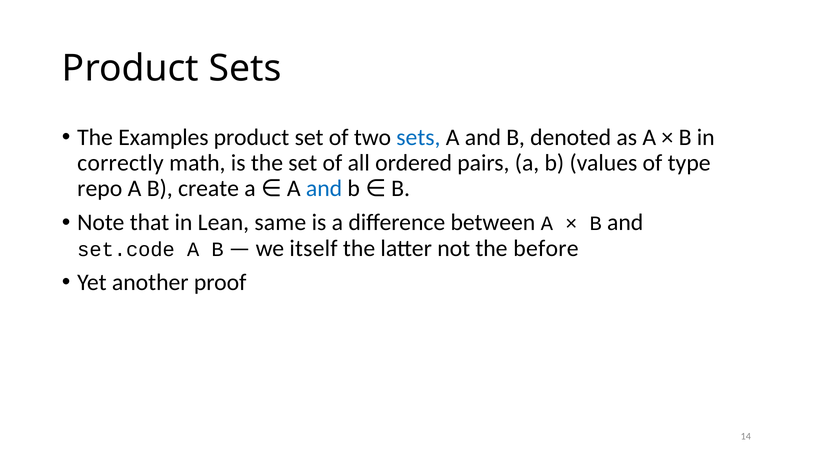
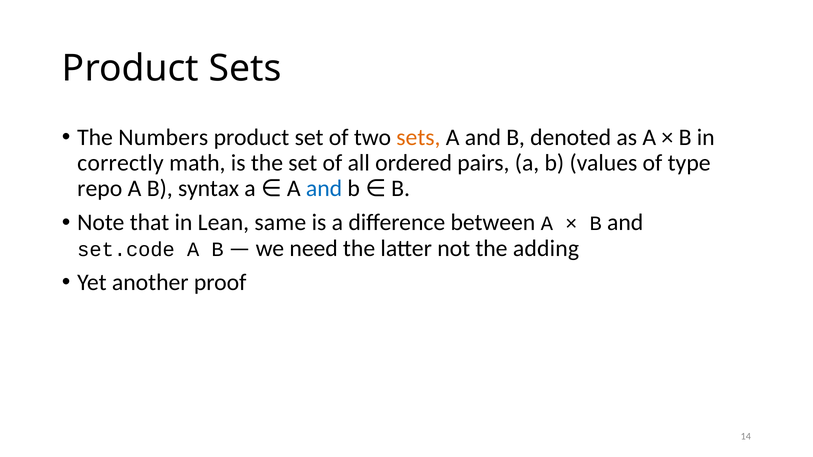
Examples: Examples -> Numbers (163, 137)
sets colour: blue -> orange (418, 137)
create: create -> syntax (209, 189)
itself: itself -> need (314, 248)
before: before -> adding (546, 248)
